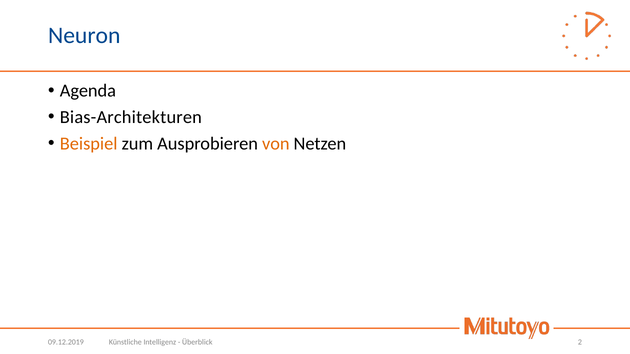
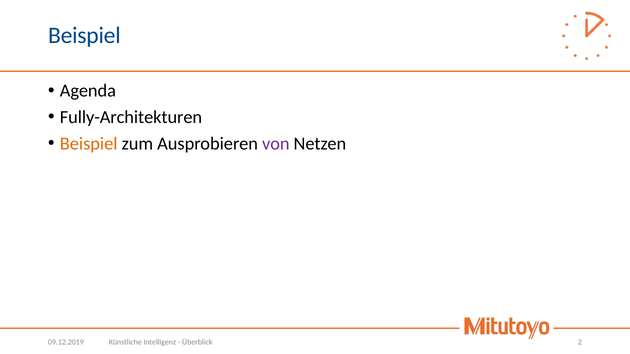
Neuron: Neuron -> Beispiel (84, 36)
Bias-Architekturen: Bias-Architekturen -> Fully-Architekturen (131, 117)
von colour: orange -> purple (276, 144)
